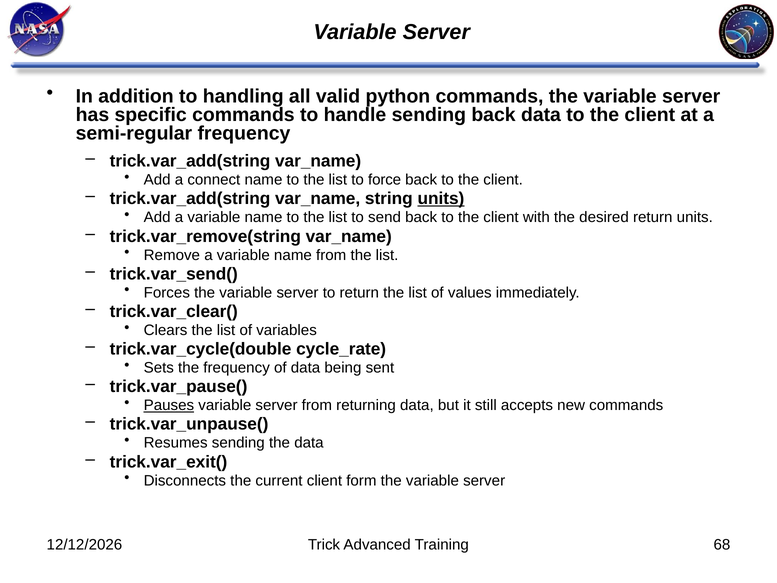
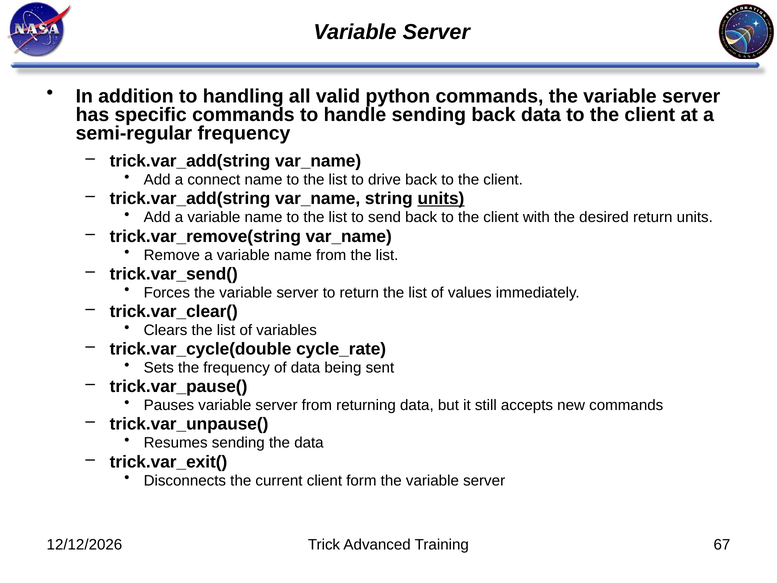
force: force -> drive (385, 180)
Pauses underline: present -> none (169, 405)
68: 68 -> 67 (722, 545)
